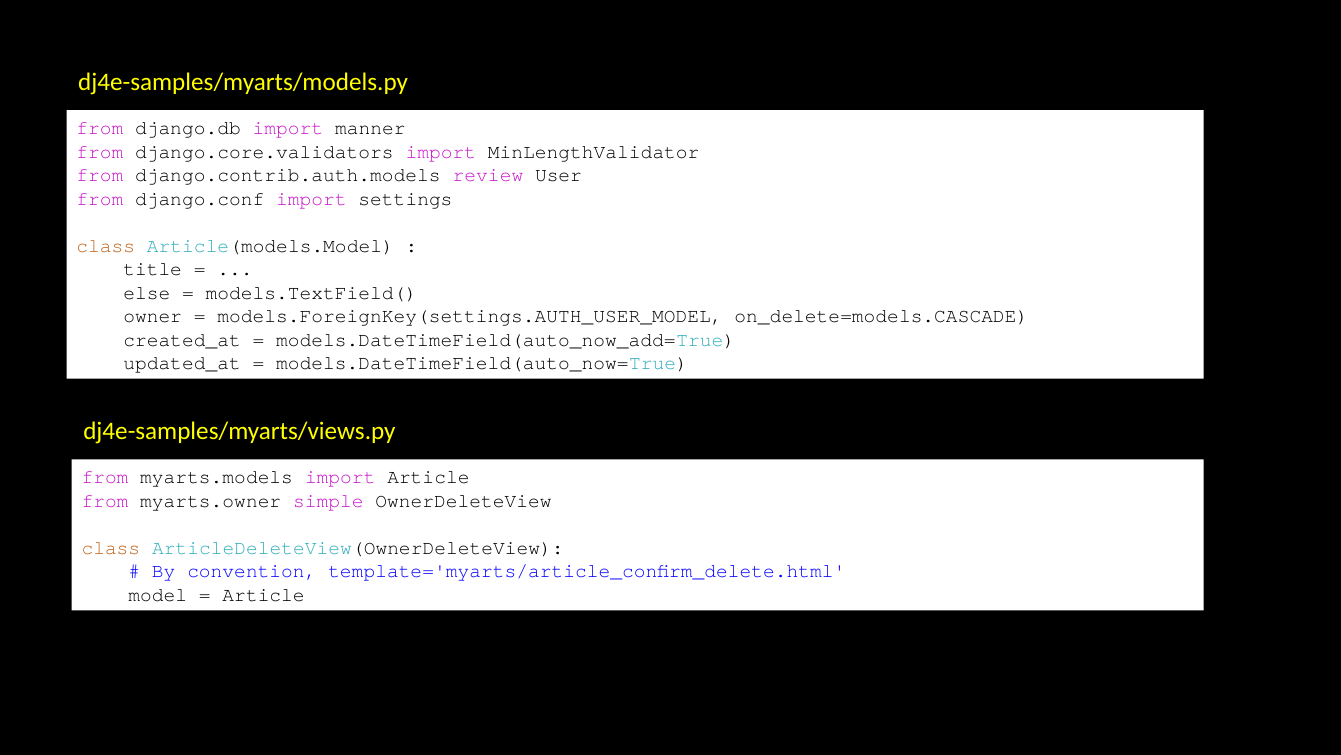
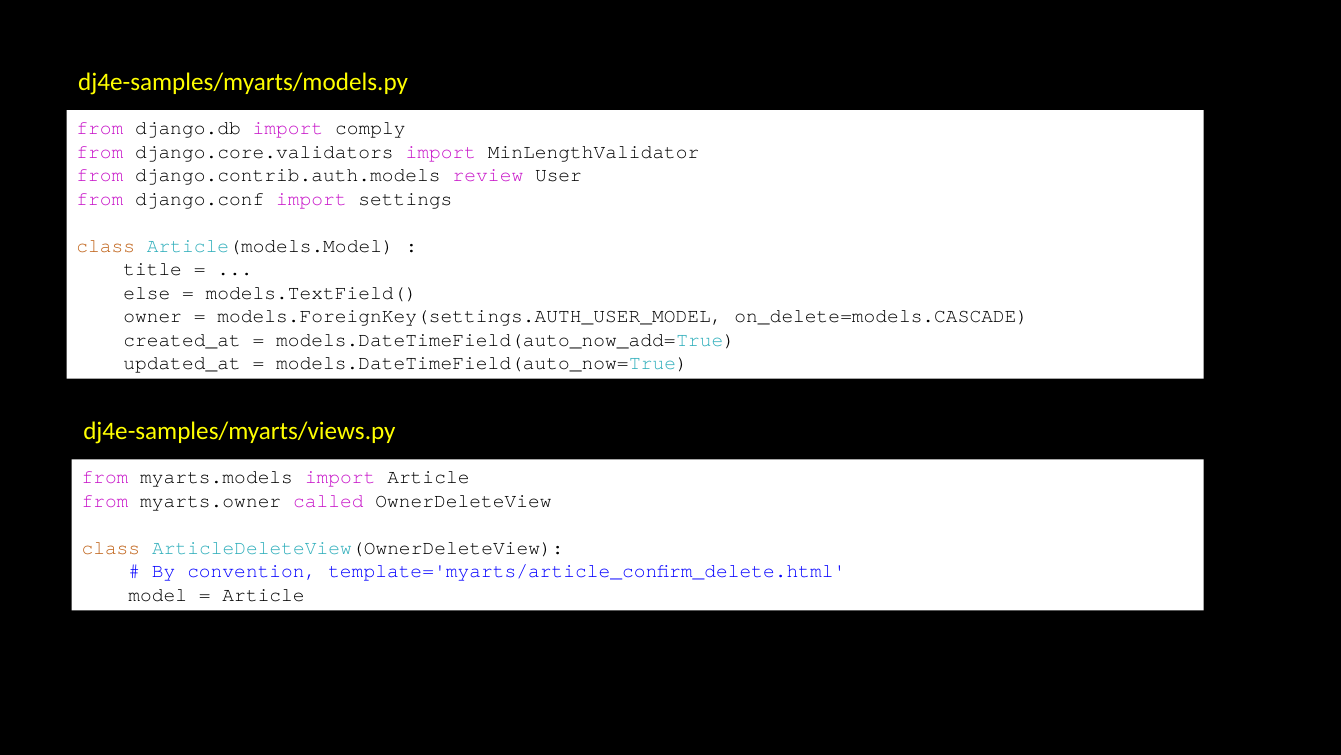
manner: manner -> comply (370, 128)
simple: simple -> called (328, 500)
